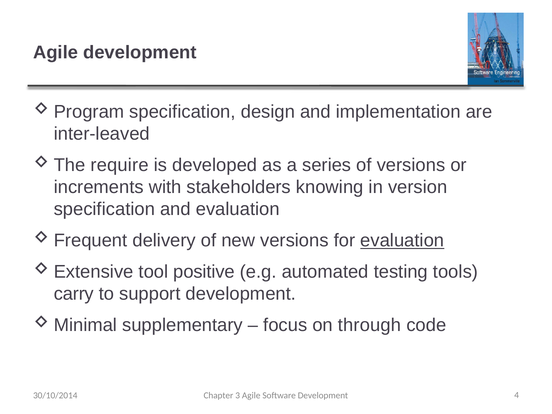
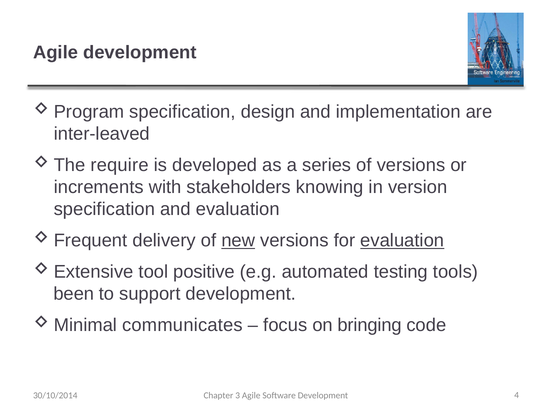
new underline: none -> present (238, 240)
carry: carry -> been (74, 294)
supplementary: supplementary -> communicates (182, 325)
through: through -> bringing (370, 325)
